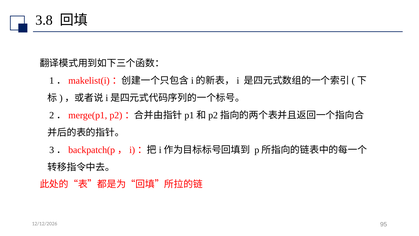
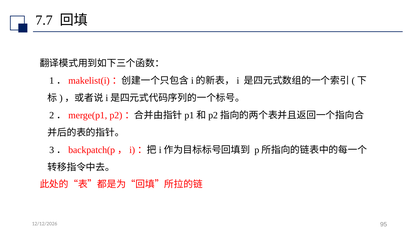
3.8: 3.8 -> 7.7 (44, 20)
